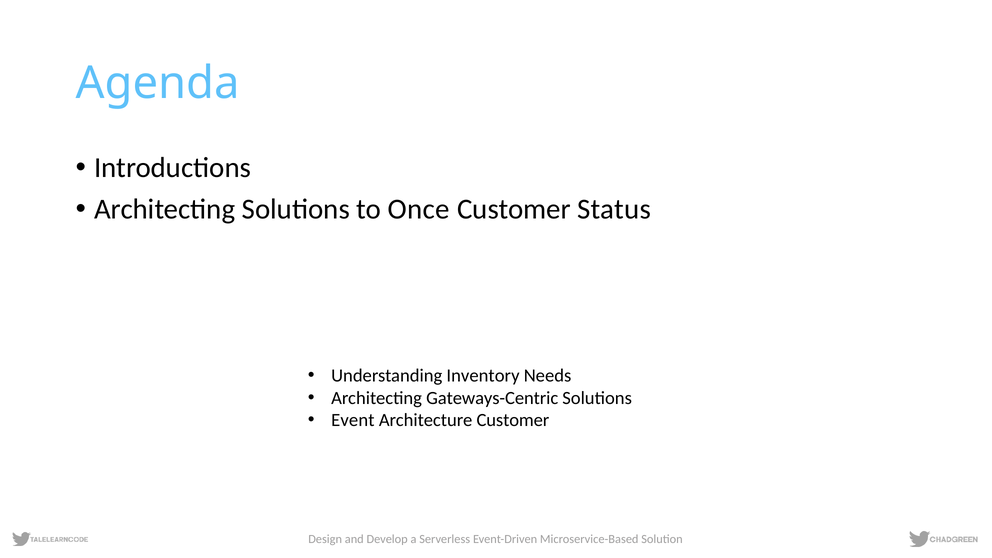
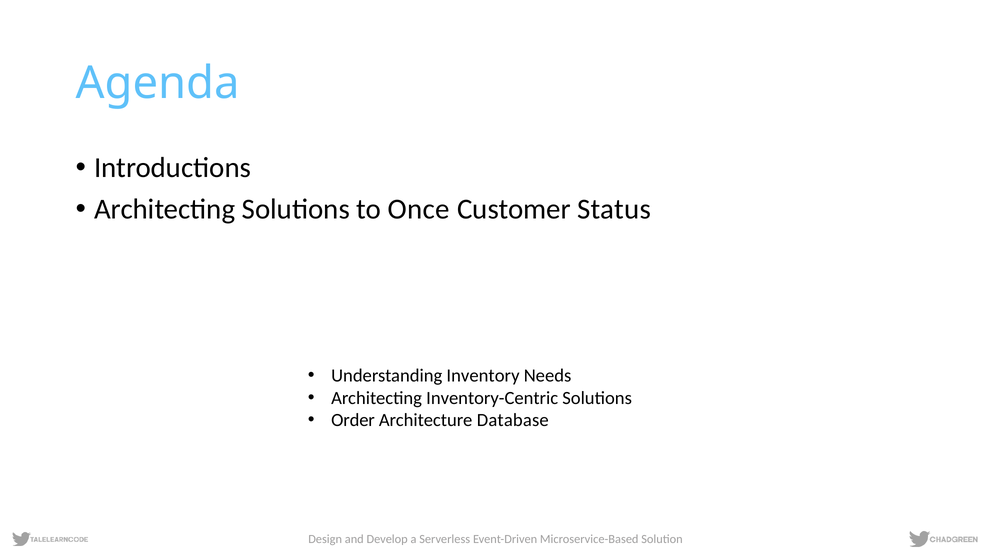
Gateways-Centric: Gateways-Centric -> Inventory-Centric (492, 398)
Event: Event -> Order (353, 420)
Architecture Customer: Customer -> Database (513, 420)
